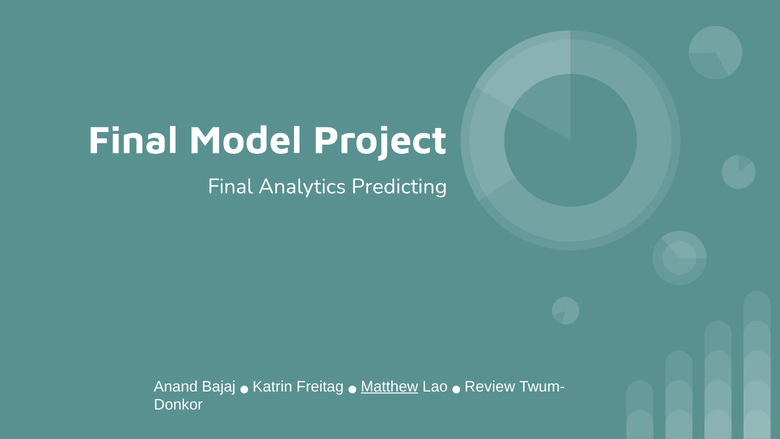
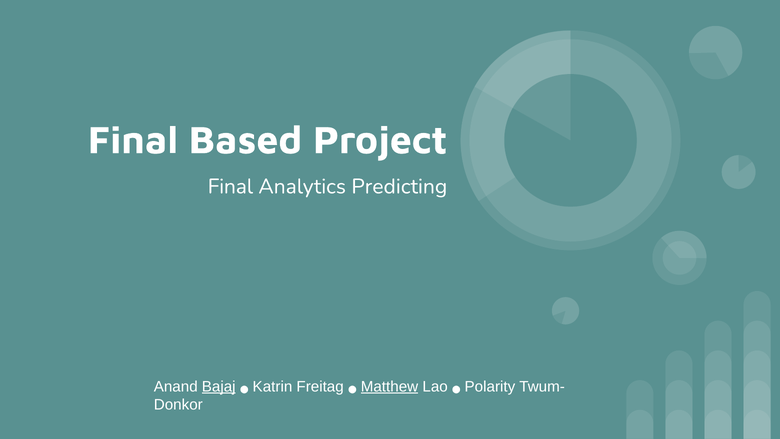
Model: Model -> Based (246, 140)
Bajaj underline: none -> present (219, 386)
Review: Review -> Polarity (490, 386)
